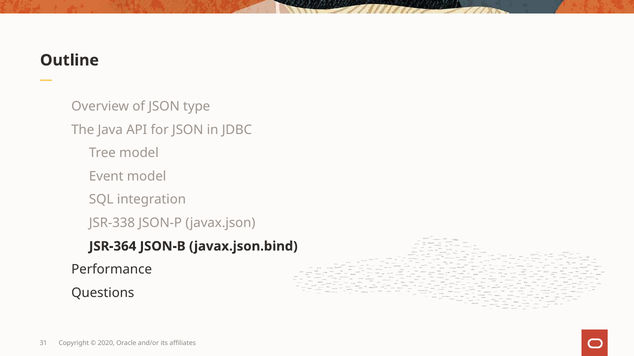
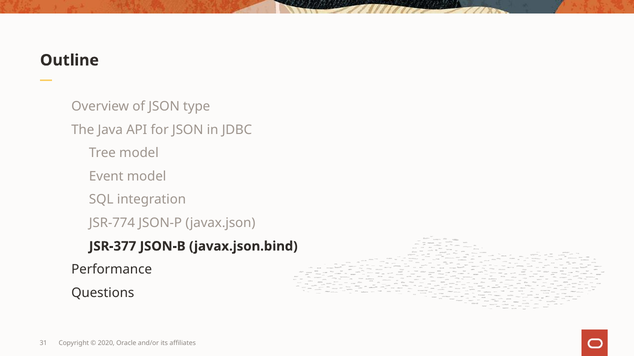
JSR-338: JSR-338 -> JSR-774 (112, 223)
JSR-364: JSR-364 -> JSR-377 (113, 247)
